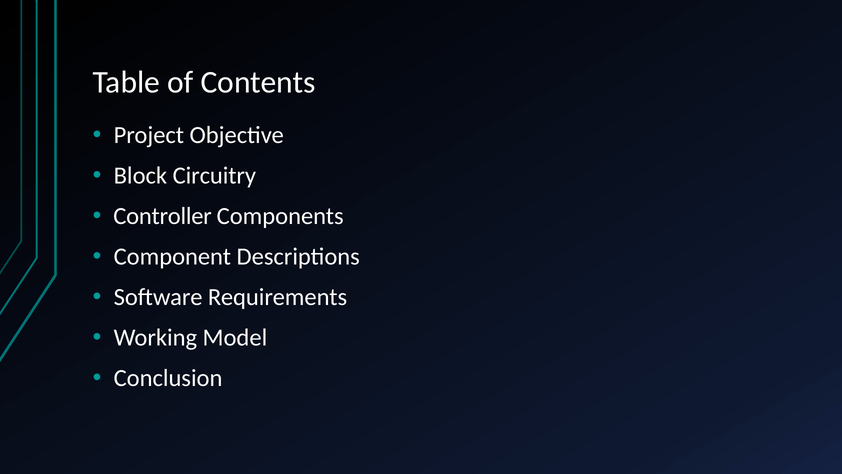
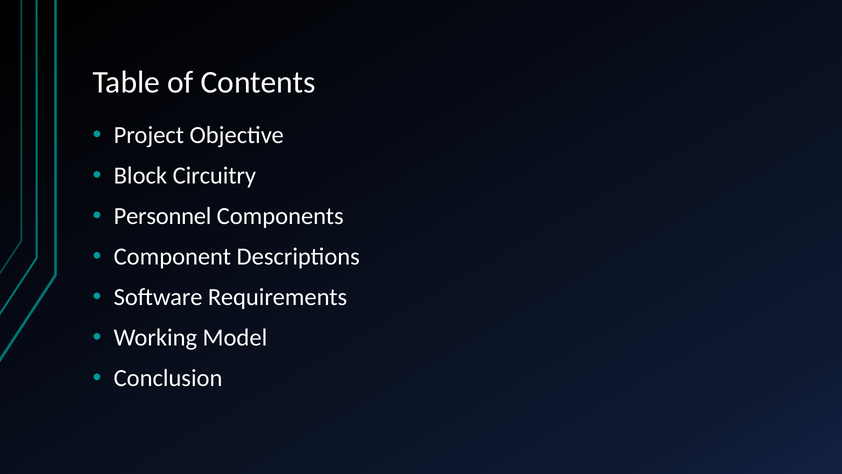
Controller: Controller -> Personnel (163, 216)
